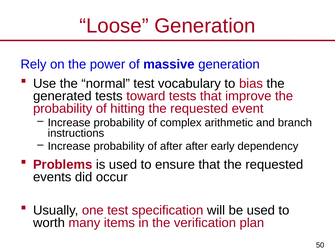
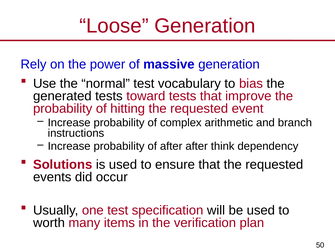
early: early -> think (223, 146)
Problems: Problems -> Solutions (63, 165)
